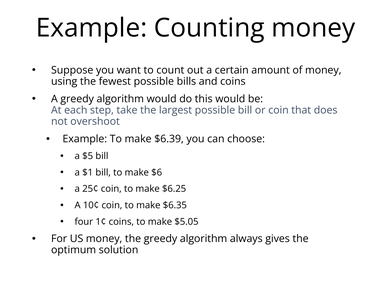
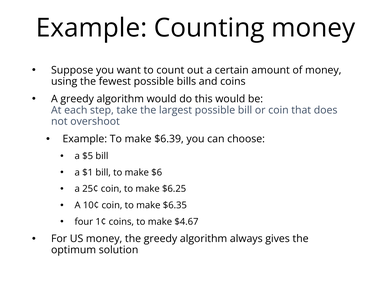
$5.05: $5.05 -> $4.67 (186, 222)
